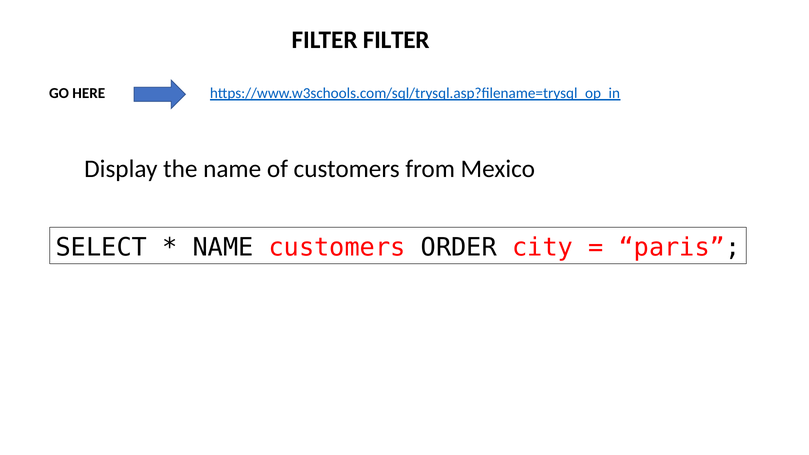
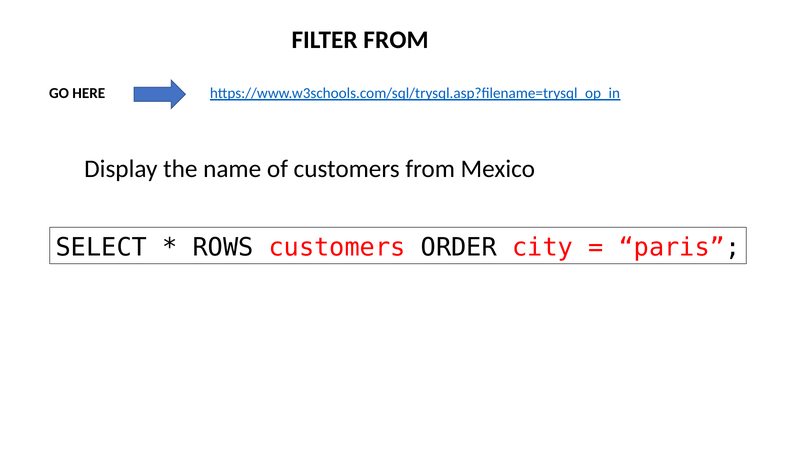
FILTER FILTER: FILTER -> FROM (396, 40)
NAME: NAME -> ROWS (223, 247)
